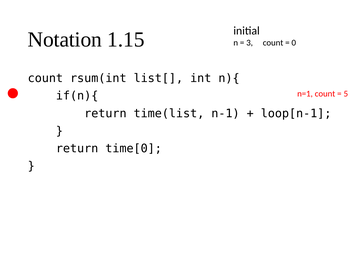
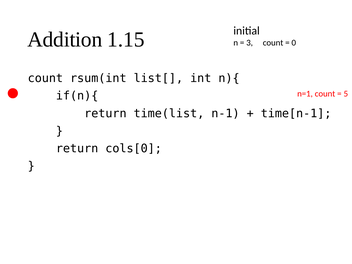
Notation: Notation -> Addition (65, 39)
loop[n-1: loop[n-1 -> time[n-1 (296, 113)
time[0: time[0 -> cols[0 (134, 149)
